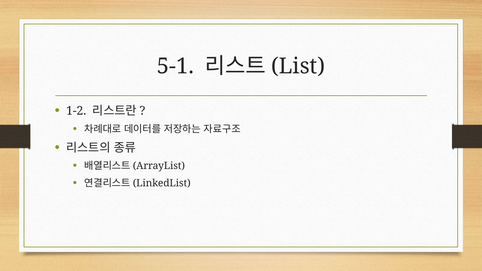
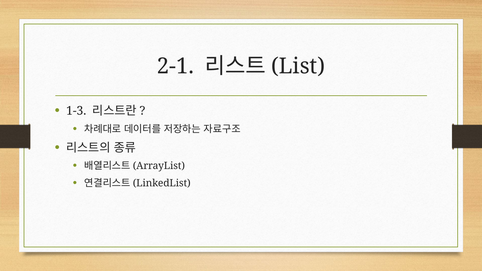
5-1: 5-1 -> 2-1 (175, 66)
1-2: 1-2 -> 1-3 (76, 111)
